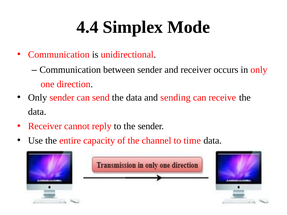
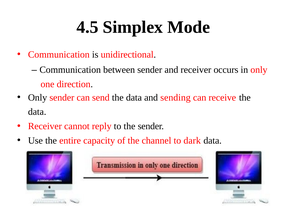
4.4: 4.4 -> 4.5 (87, 27)
time: time -> dark (192, 141)
